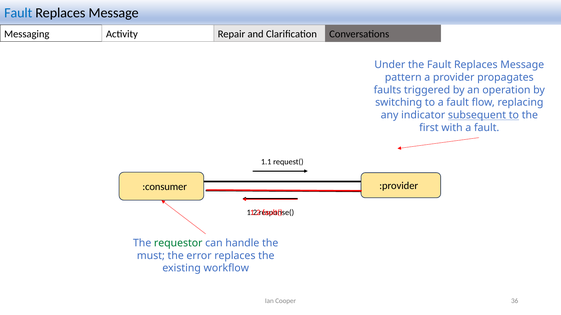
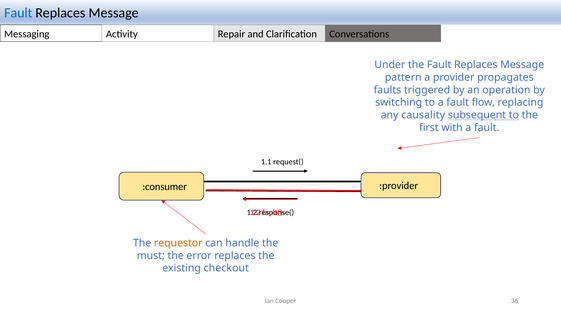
indicator: indicator -> causality (423, 115)
requestor colour: green -> orange (178, 243)
workflow: workflow -> checkout (226, 269)
